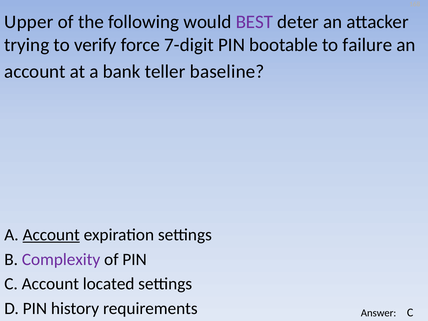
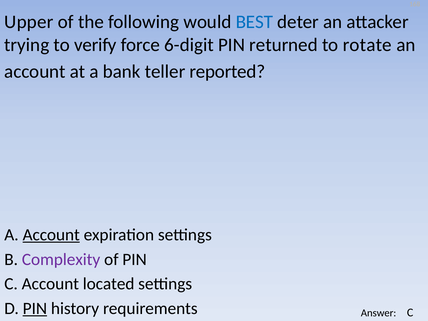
BEST colour: purple -> blue (254, 22)
7-digit: 7-digit -> 6-digit (189, 45)
bootable: bootable -> returned (284, 45)
failure: failure -> rotate (367, 45)
baseline: baseline -> reported (227, 71)
PIN underline: none -> present (35, 308)
